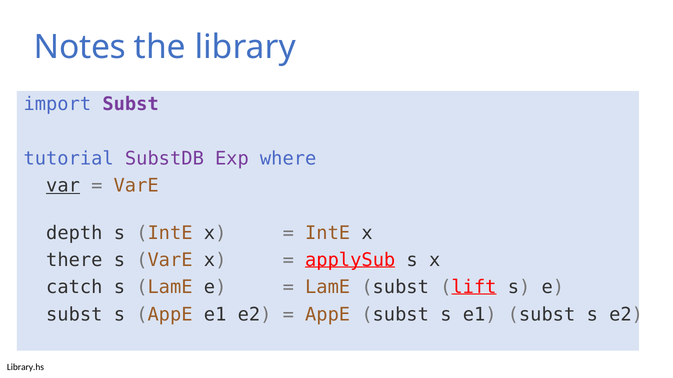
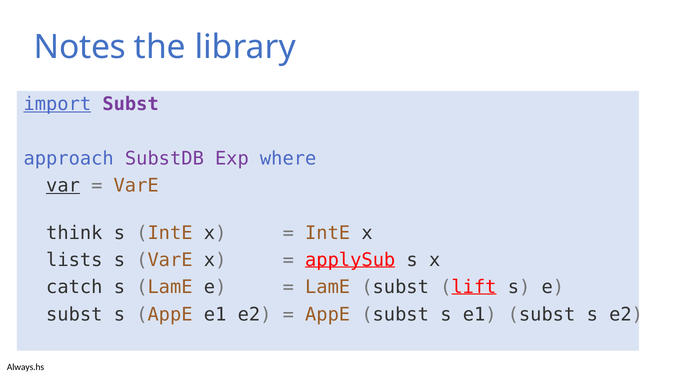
import underline: none -> present (57, 104)
tutorial: tutorial -> approach (69, 159)
depth: depth -> think (74, 233)
there: there -> lists (74, 260)
Library.hs: Library.hs -> Always.hs (25, 368)
